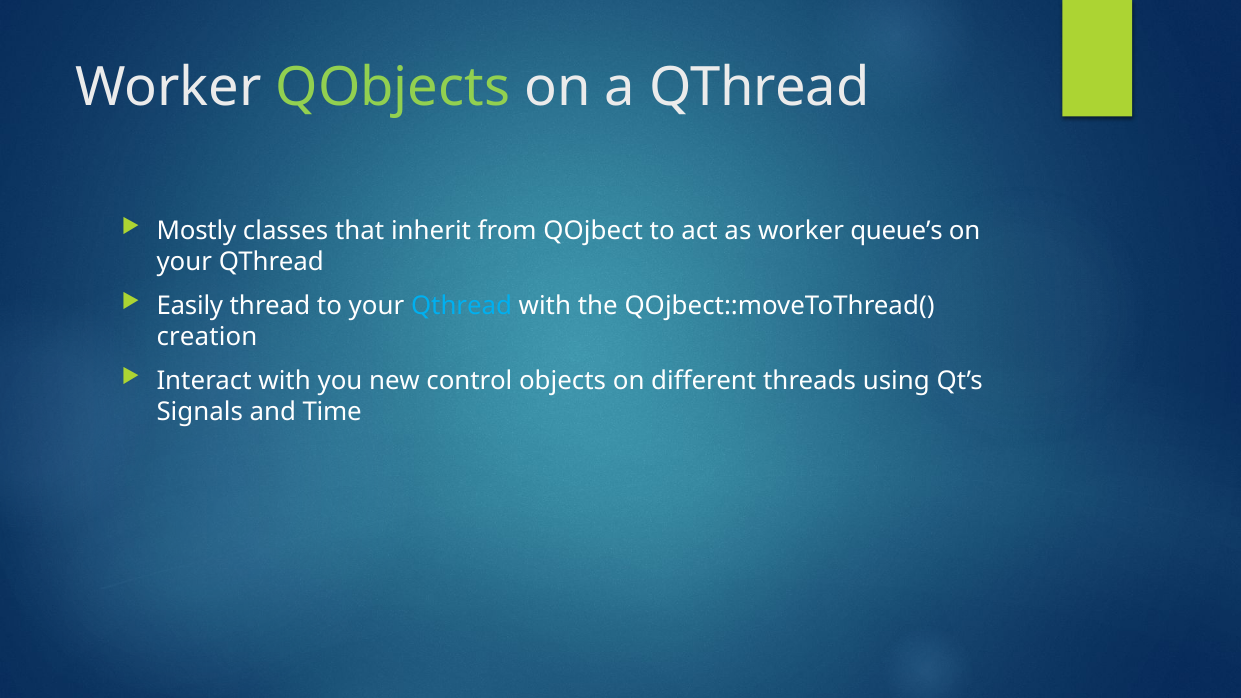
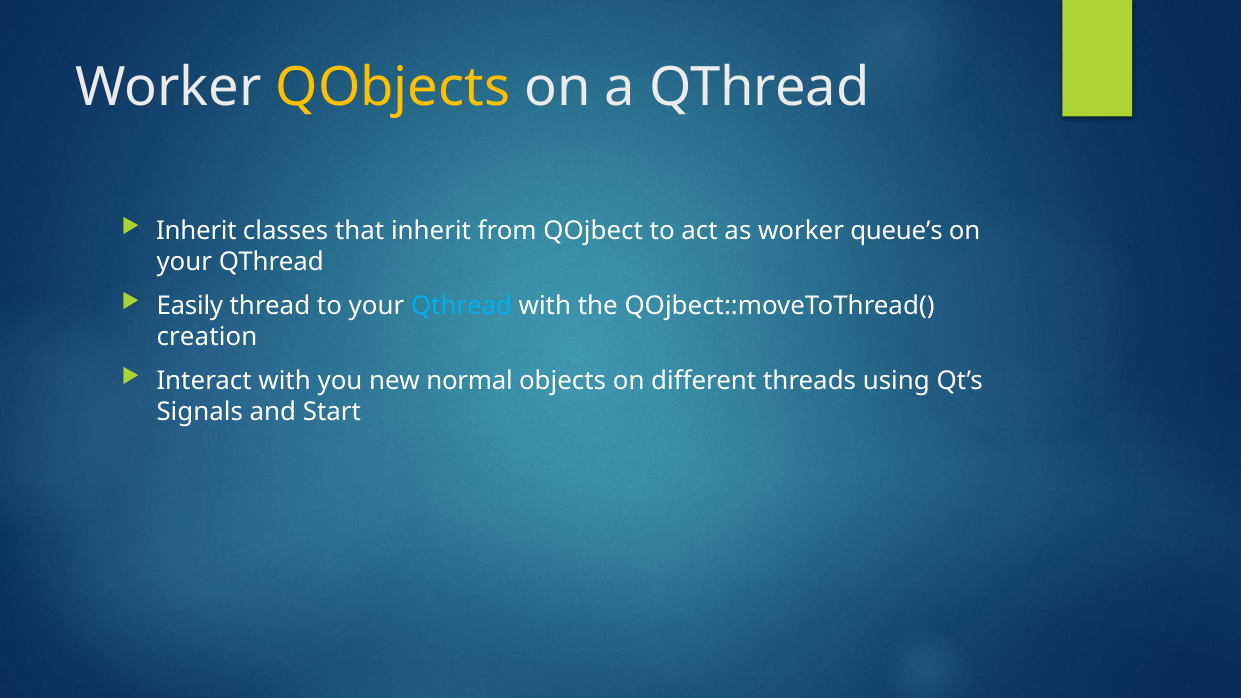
QObjects colour: light green -> yellow (393, 87)
Mostly: Mostly -> Inherit (196, 231)
control: control -> normal (469, 381)
Time: Time -> Start (332, 412)
